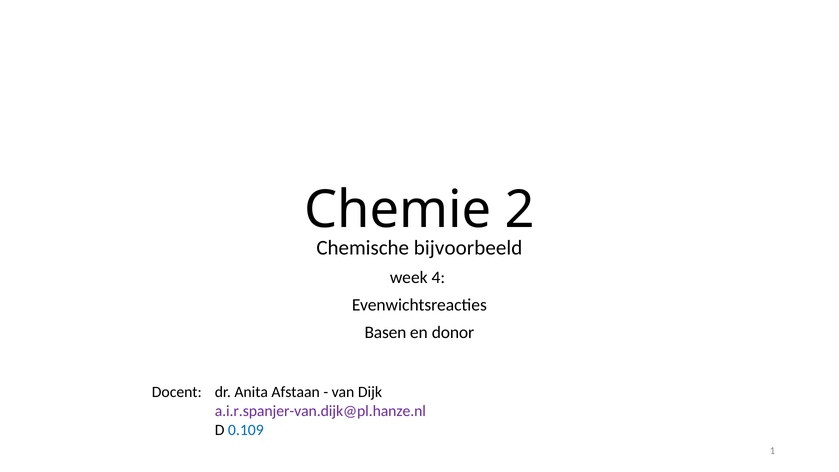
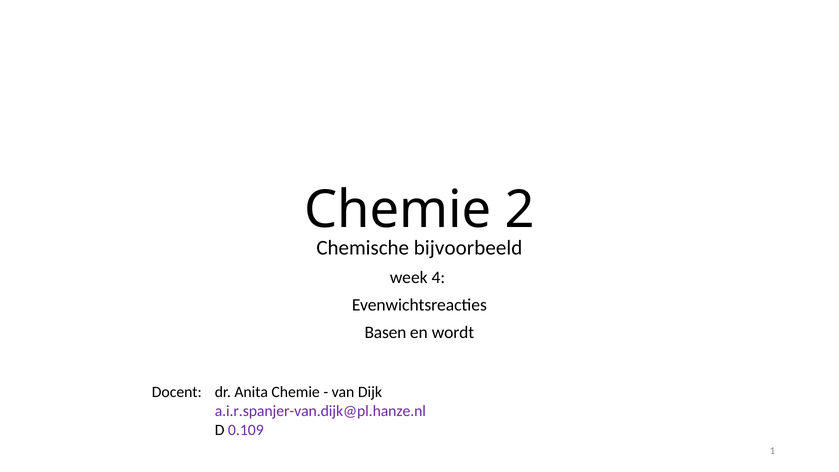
donor: donor -> wordt (453, 333)
Anita Afstaan: Afstaan -> Chemie (296, 392)
0.109 colour: blue -> purple (246, 430)
